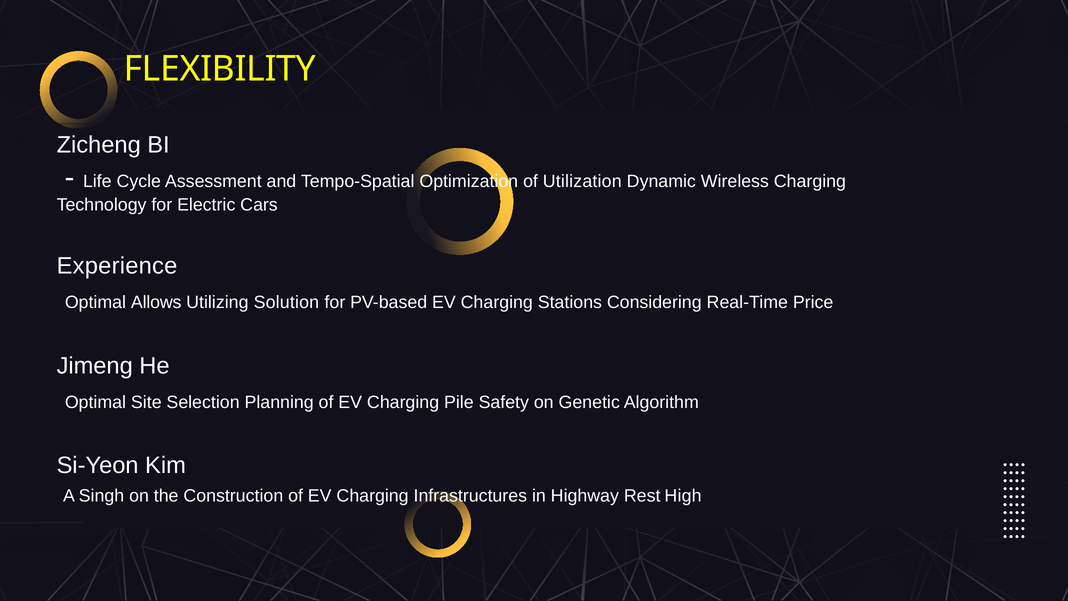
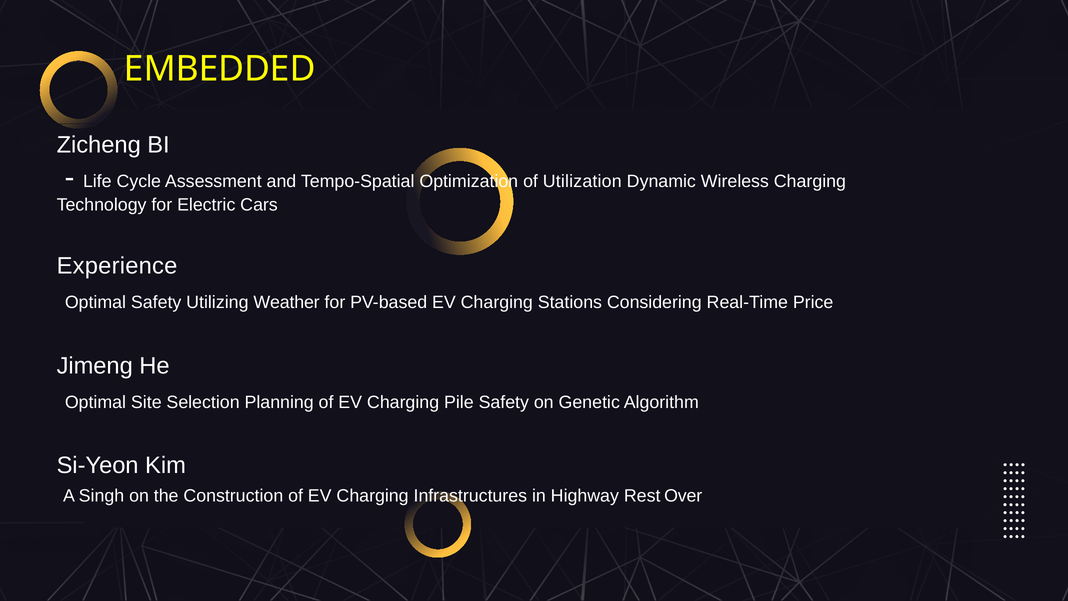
FLEXIBILITY: FLEXIBILITY -> EMBEDDED (220, 69)
Optimal Allows: Allows -> Safety (156, 302)
Solution: Solution -> Weather (287, 302)
High: High -> Over (683, 496)
